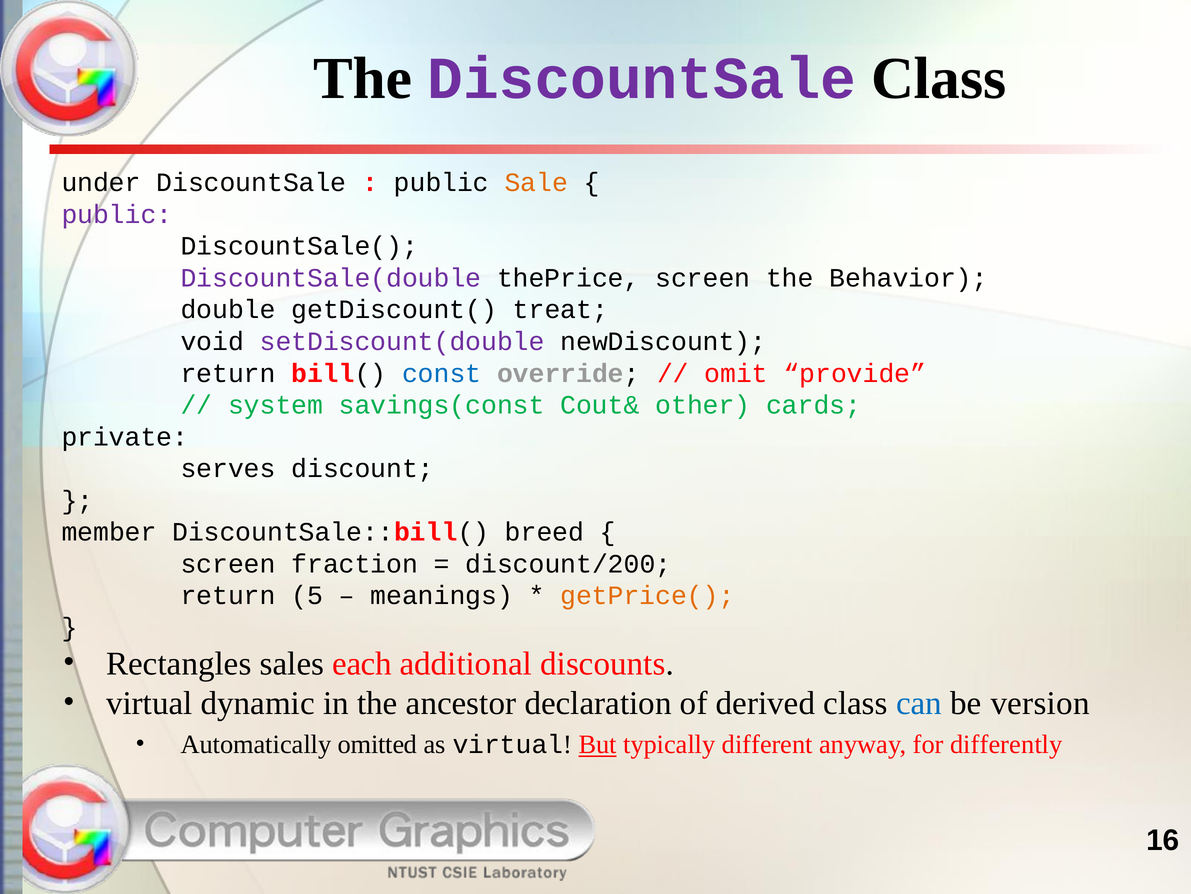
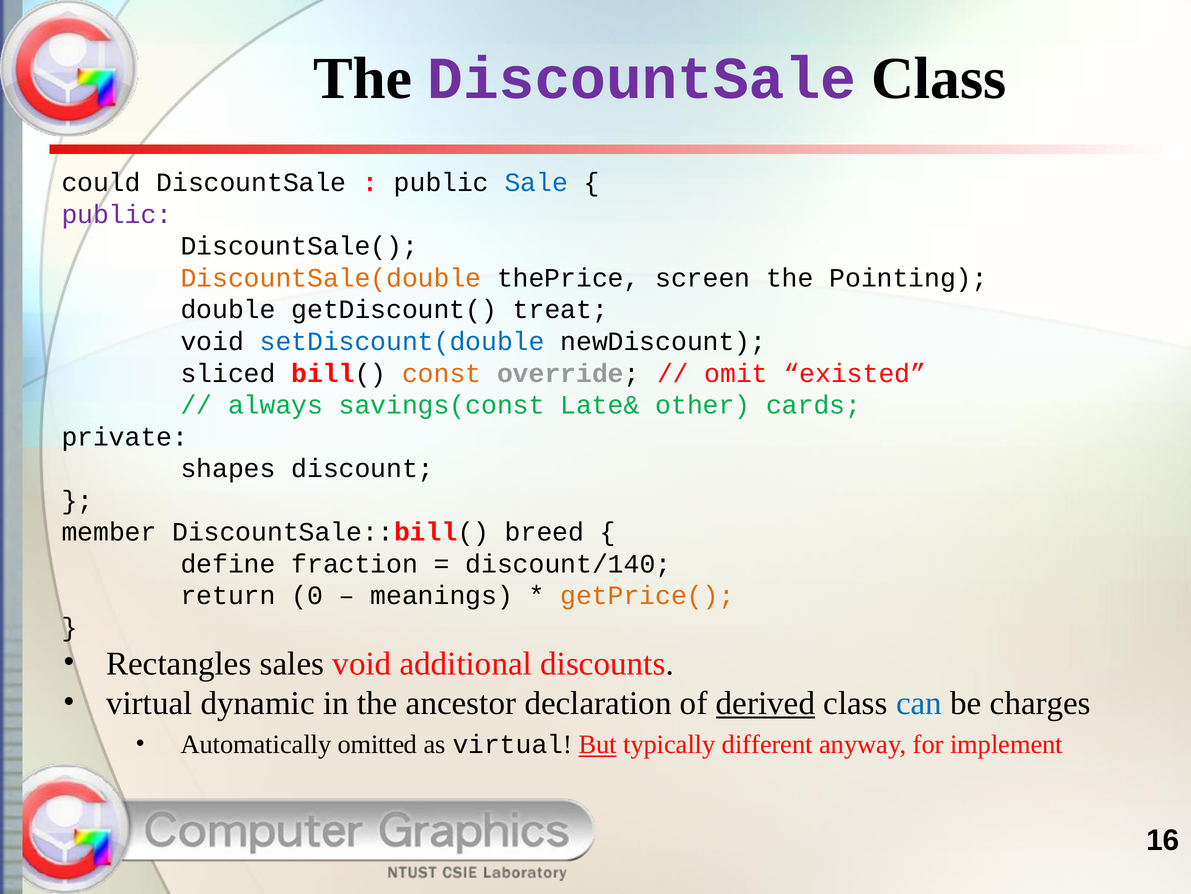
under: under -> could (101, 182)
Sale colour: orange -> blue (536, 182)
DiscountSale(double colour: purple -> orange (331, 278)
Behavior: Behavior -> Pointing (909, 278)
setDiscount(double colour: purple -> blue (402, 341)
return: return -> sliced (228, 373)
const colour: blue -> orange (442, 373)
provide: provide -> existed (855, 373)
system: system -> always (276, 405)
Cout&: Cout& -> Late& (600, 405)
serves: serves -> shapes (228, 468)
screen: screen -> define (228, 563)
discount/200: discount/200 -> discount/140 (568, 563)
5: 5 -> 0 (307, 595)
sales each: each -> void (362, 663)
derived underline: none -> present (765, 703)
version: version -> charges (1040, 703)
differently: differently -> implement (1006, 744)
